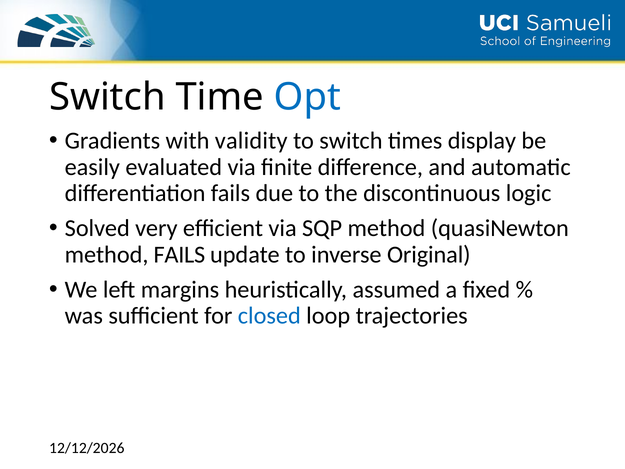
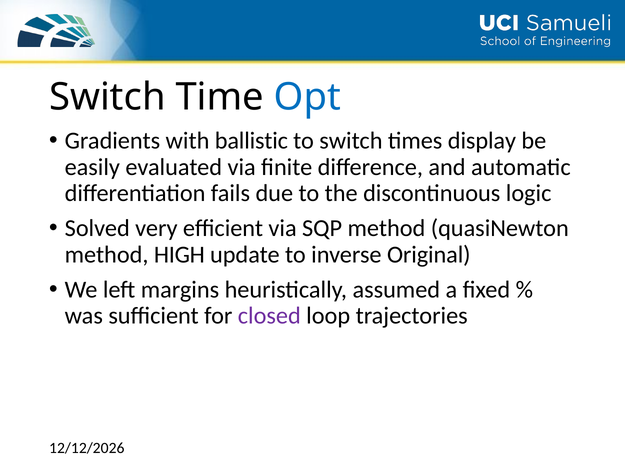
validity: validity -> ballistic (251, 141)
method FAILS: FAILS -> HIGH (179, 255)
closed colour: blue -> purple (269, 316)
